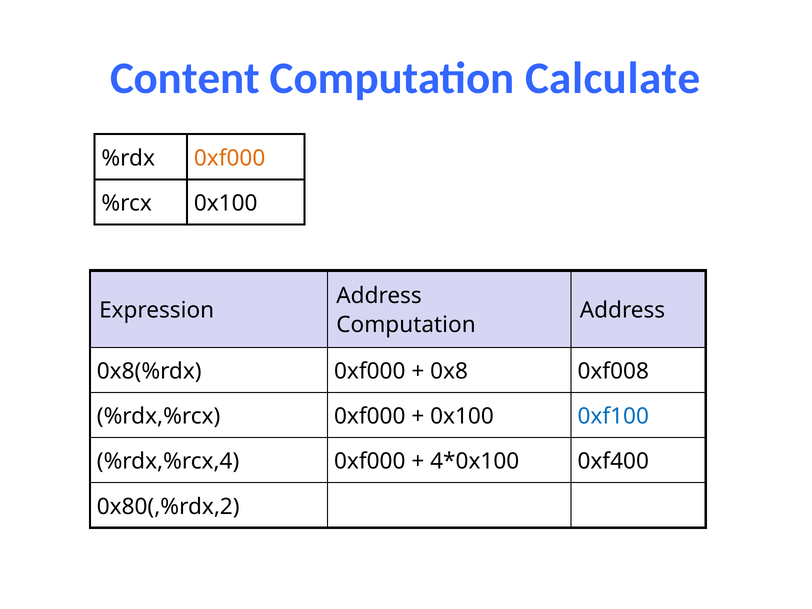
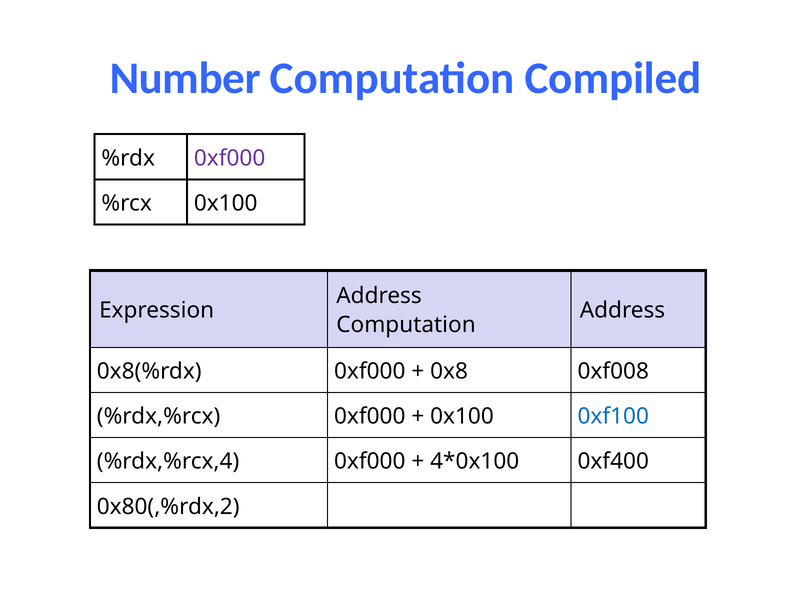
Content: Content -> Number (185, 78)
Calculate: Calculate -> Compiled (613, 78)
0xf000 colour: orange -> purple (230, 158)
